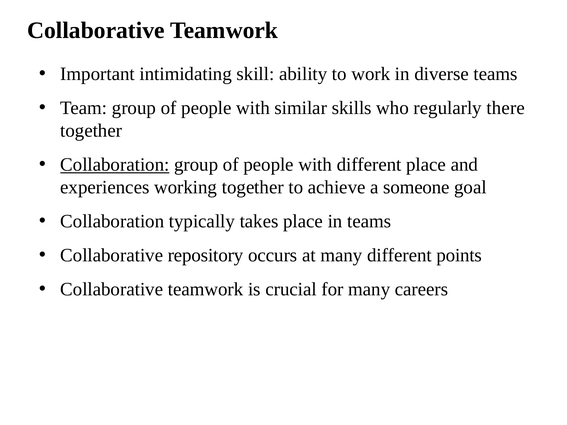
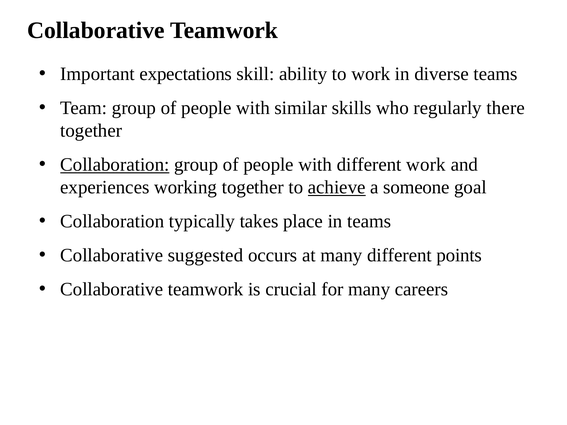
intimidating: intimidating -> expectations (186, 74)
different place: place -> work (426, 165)
achieve underline: none -> present (337, 187)
repository: repository -> suggested (206, 256)
